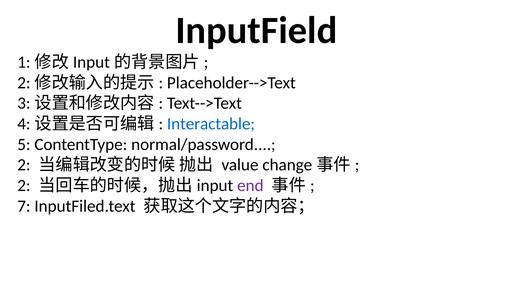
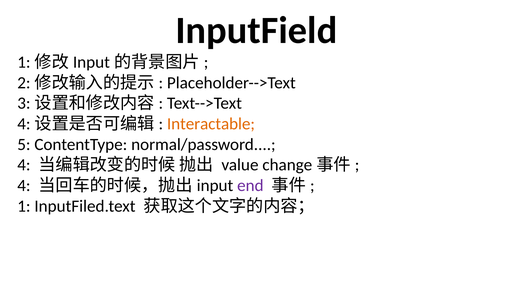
Interactable colour: blue -> orange (211, 124)
2: 2 -> 4 (24, 165)
2: 2 -> 4 (24, 185)
7: 7 -> 1 (24, 206)
